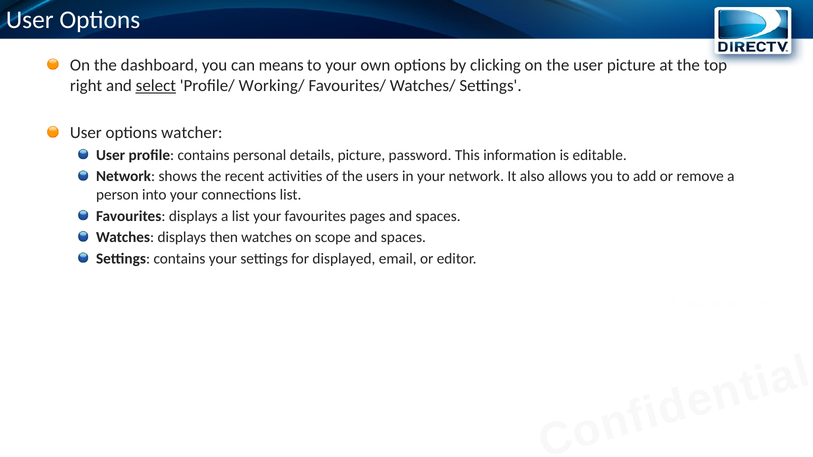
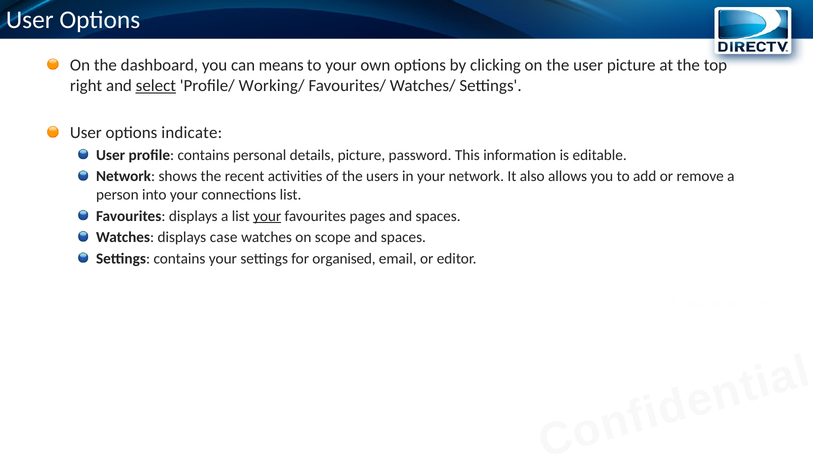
watcher: watcher -> indicate (192, 133)
your underline: none -> present (267, 216)
then: then -> case (224, 238)
displayed: displayed -> organised (344, 259)
